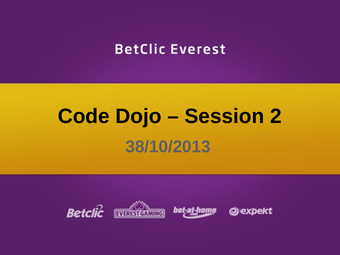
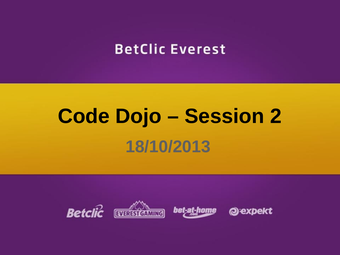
38/10/2013: 38/10/2013 -> 18/10/2013 (168, 147)
